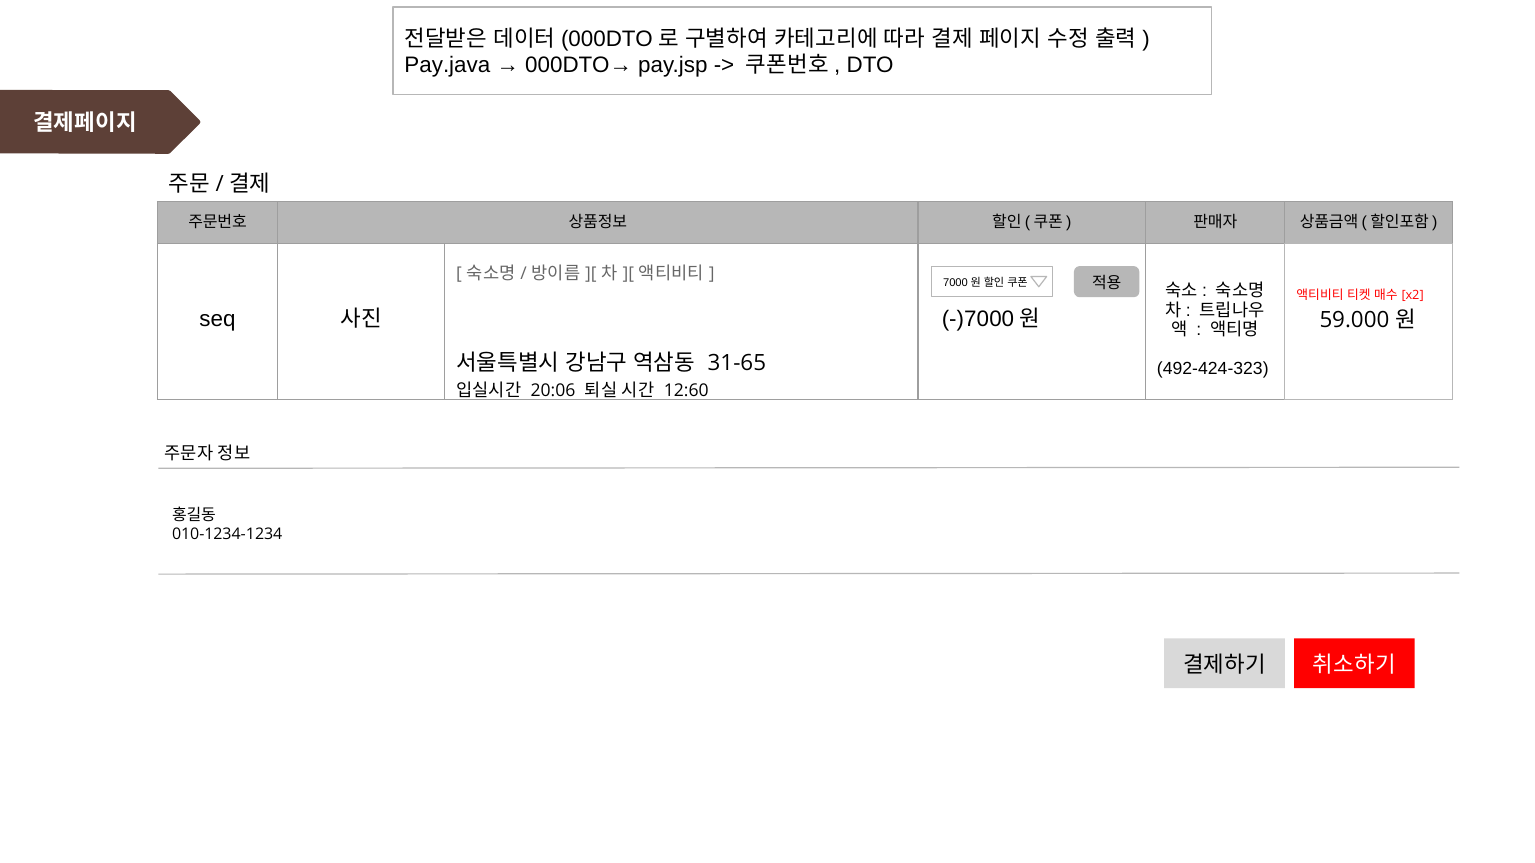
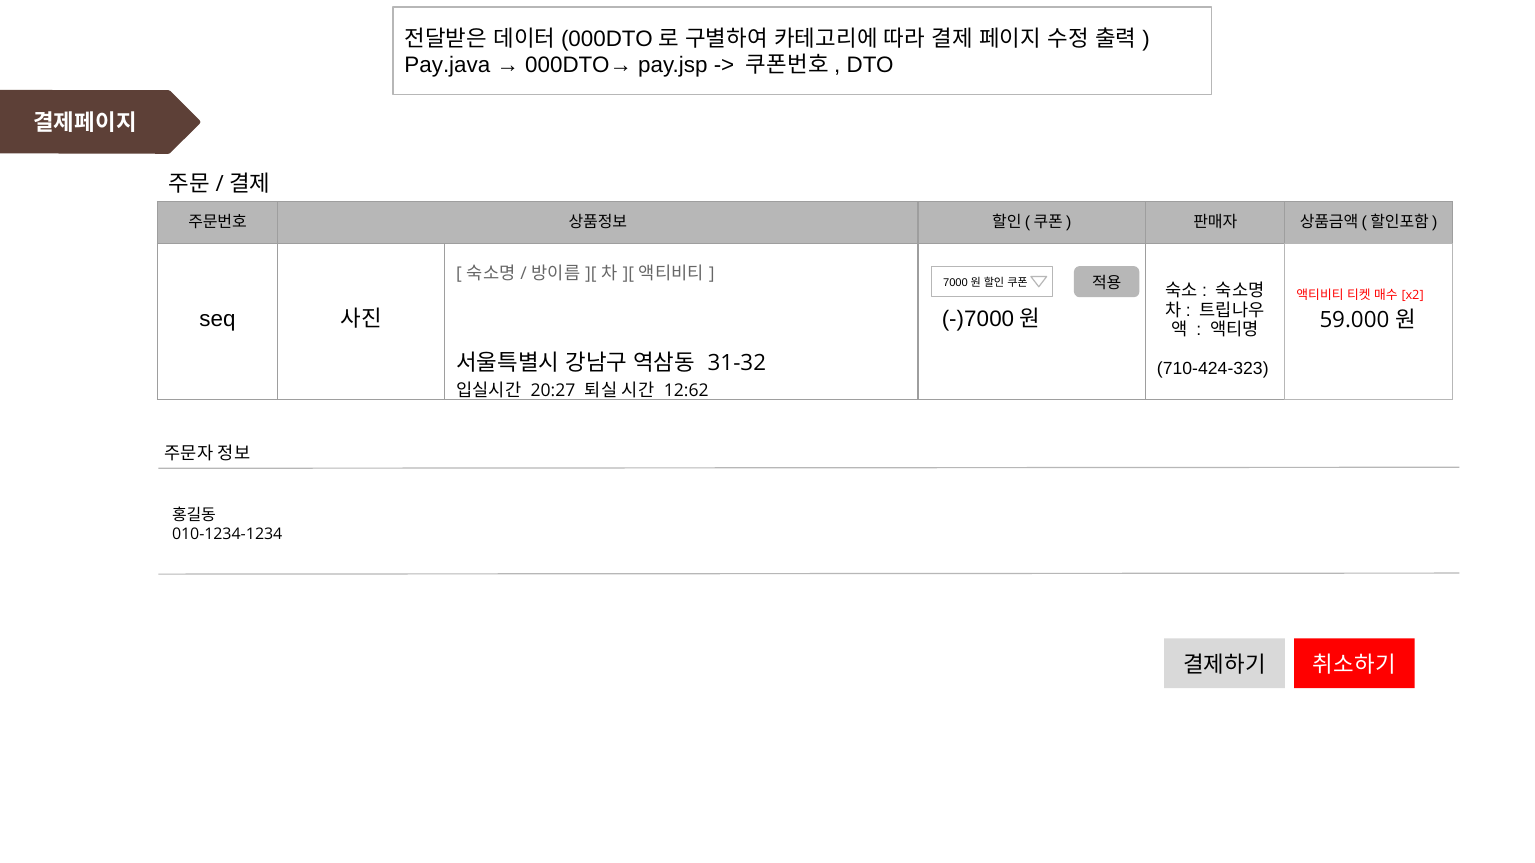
31-65: 31-65 -> 31-32 (737, 364)
492-424-323: 492-424-323 -> 710-424-323 (1213, 369)
20:06: 20:06 -> 20:27 (553, 391)
12:60: 12:60 -> 12:62 (686, 391)
